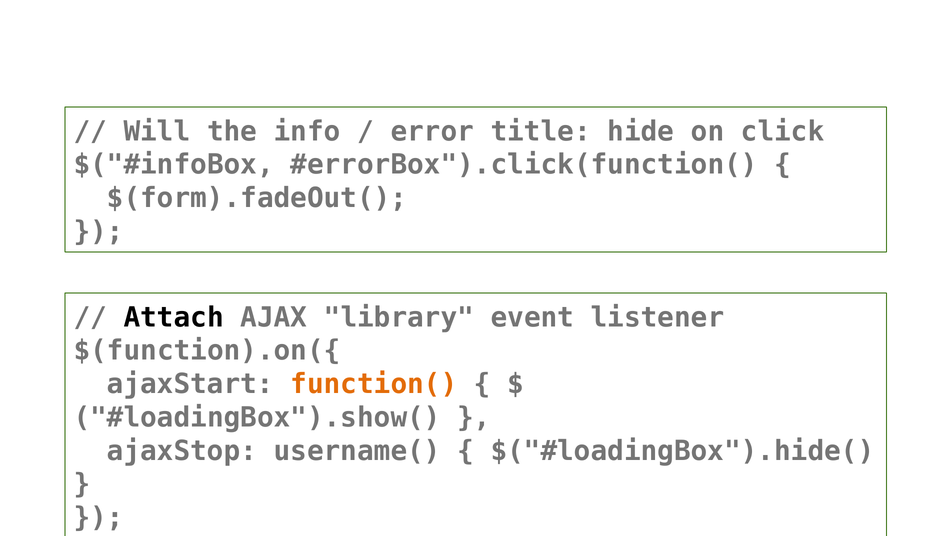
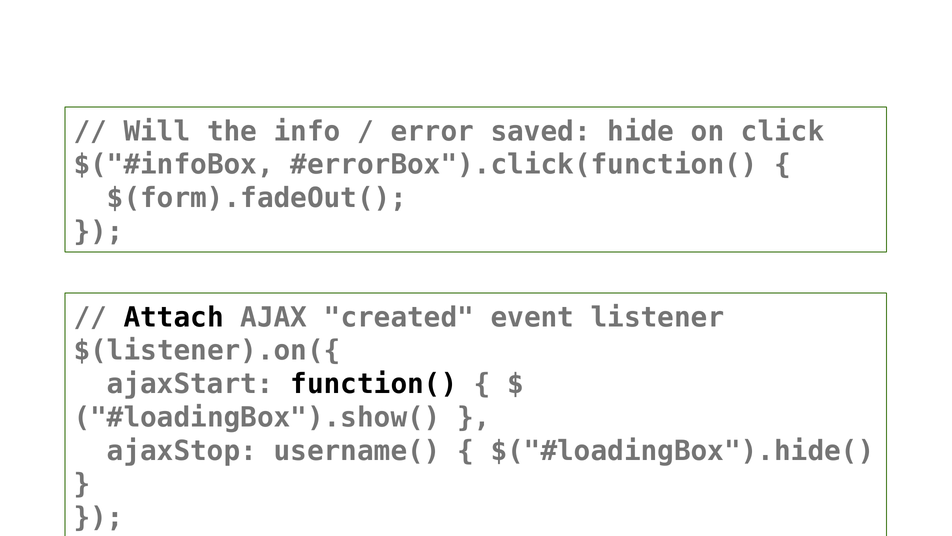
title: title -> saved (541, 131)
library: library -> created (399, 317)
$(function).on({: $(function).on({ -> $(listener).on({ (207, 351)
function( colour: orange -> black (374, 384)
